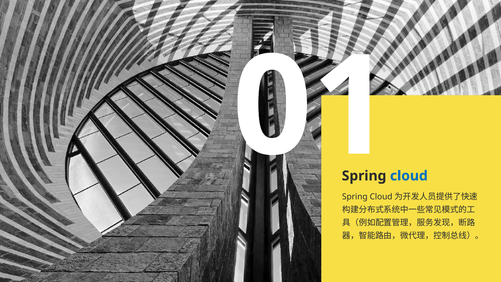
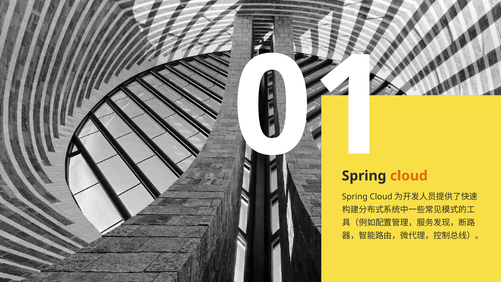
cloud colour: blue -> orange (409, 176)
